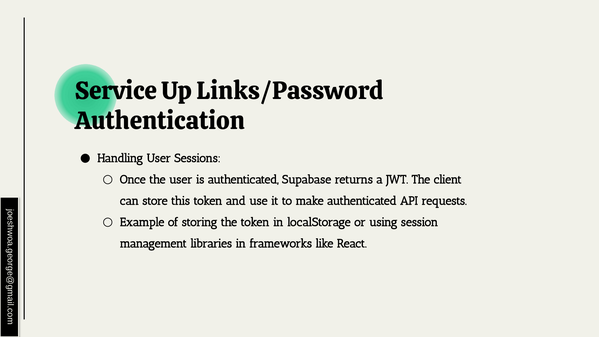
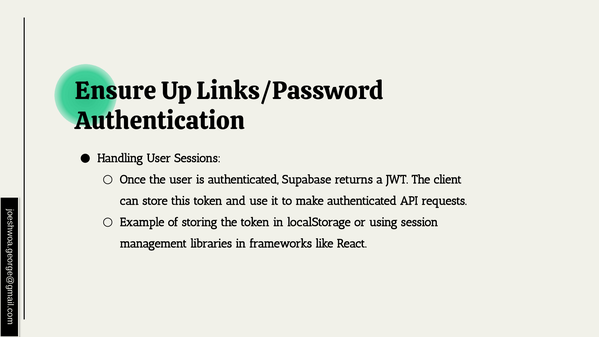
Service: Service -> Ensure (116, 91)
